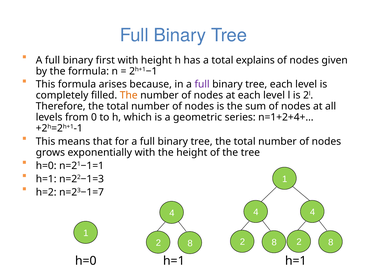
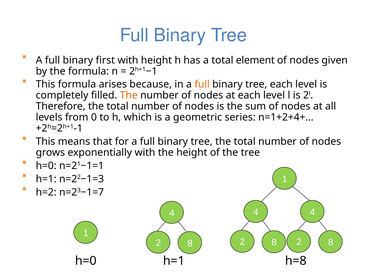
explains: explains -> element (255, 60)
full colour: purple -> orange (202, 84)
h=1 h=1: h=1 -> h=8 (296, 261)
